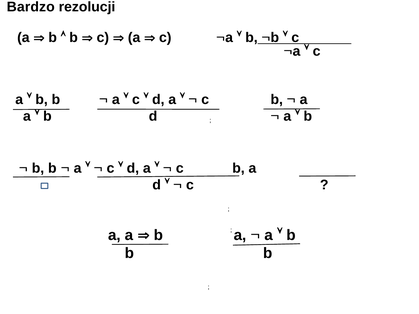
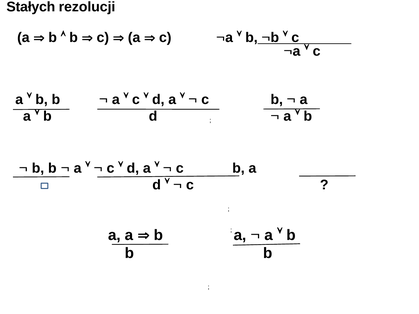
Bardzo: Bardzo -> Stałych (31, 7)
